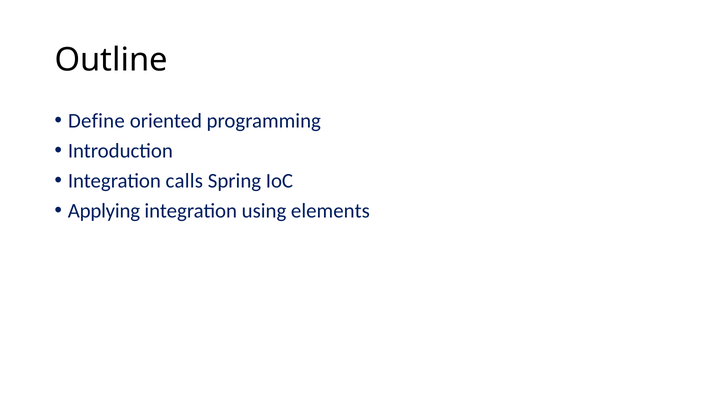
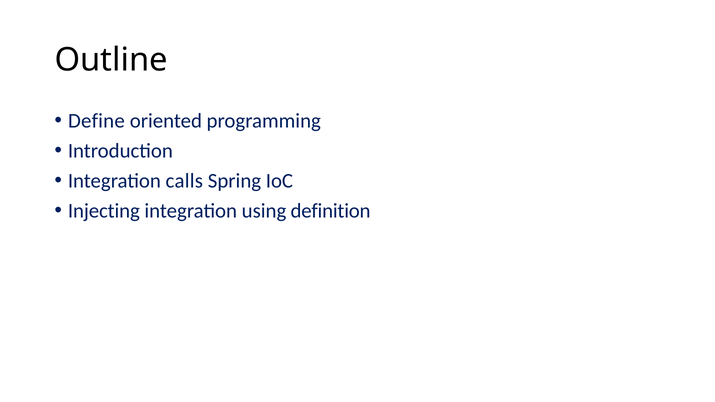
Applying: Applying -> Injecting (104, 211)
elements: elements -> definition (331, 211)
